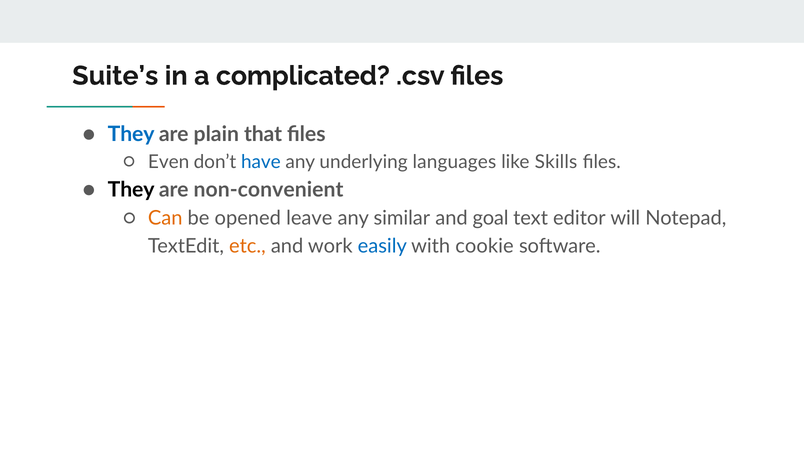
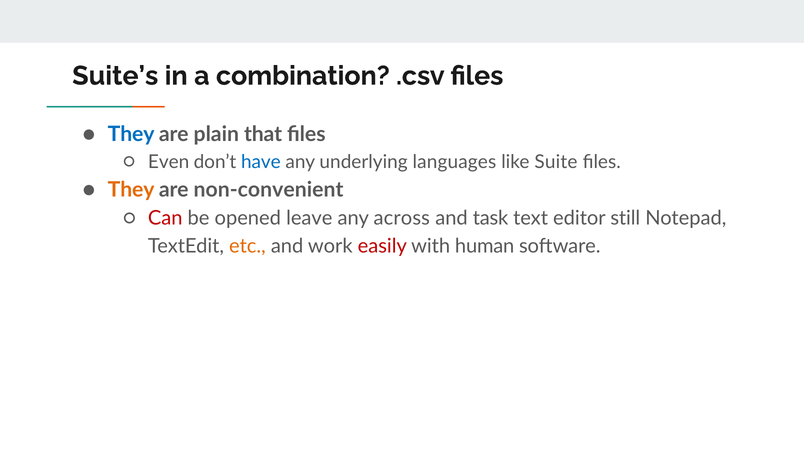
complicated: complicated -> combination (303, 76)
Skills: Skills -> Suite (556, 162)
They colour: black -> orange (131, 190)
Can colour: orange -> red (165, 218)
similar: similar -> across (402, 218)
goal: goal -> task (491, 218)
will: will -> still (625, 218)
easily colour: blue -> red (382, 246)
cookie: cookie -> human (485, 246)
